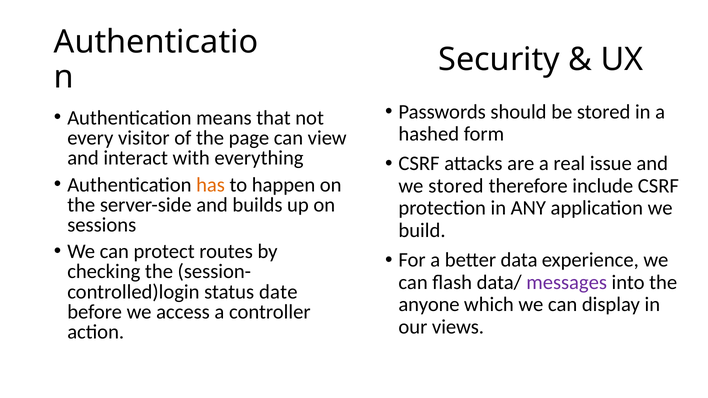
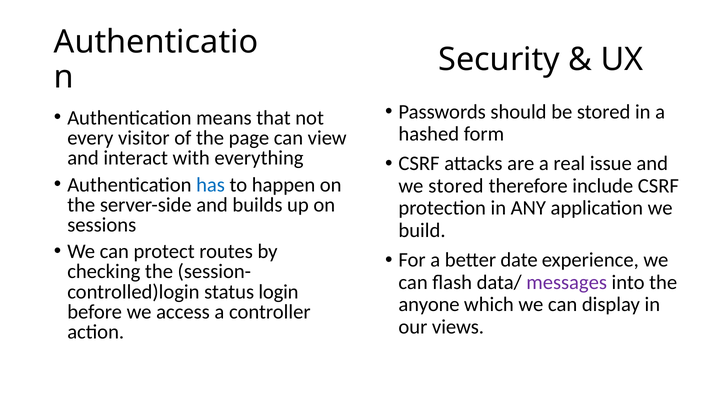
has colour: orange -> blue (211, 185)
data: data -> date (519, 260)
date: date -> login (278, 292)
